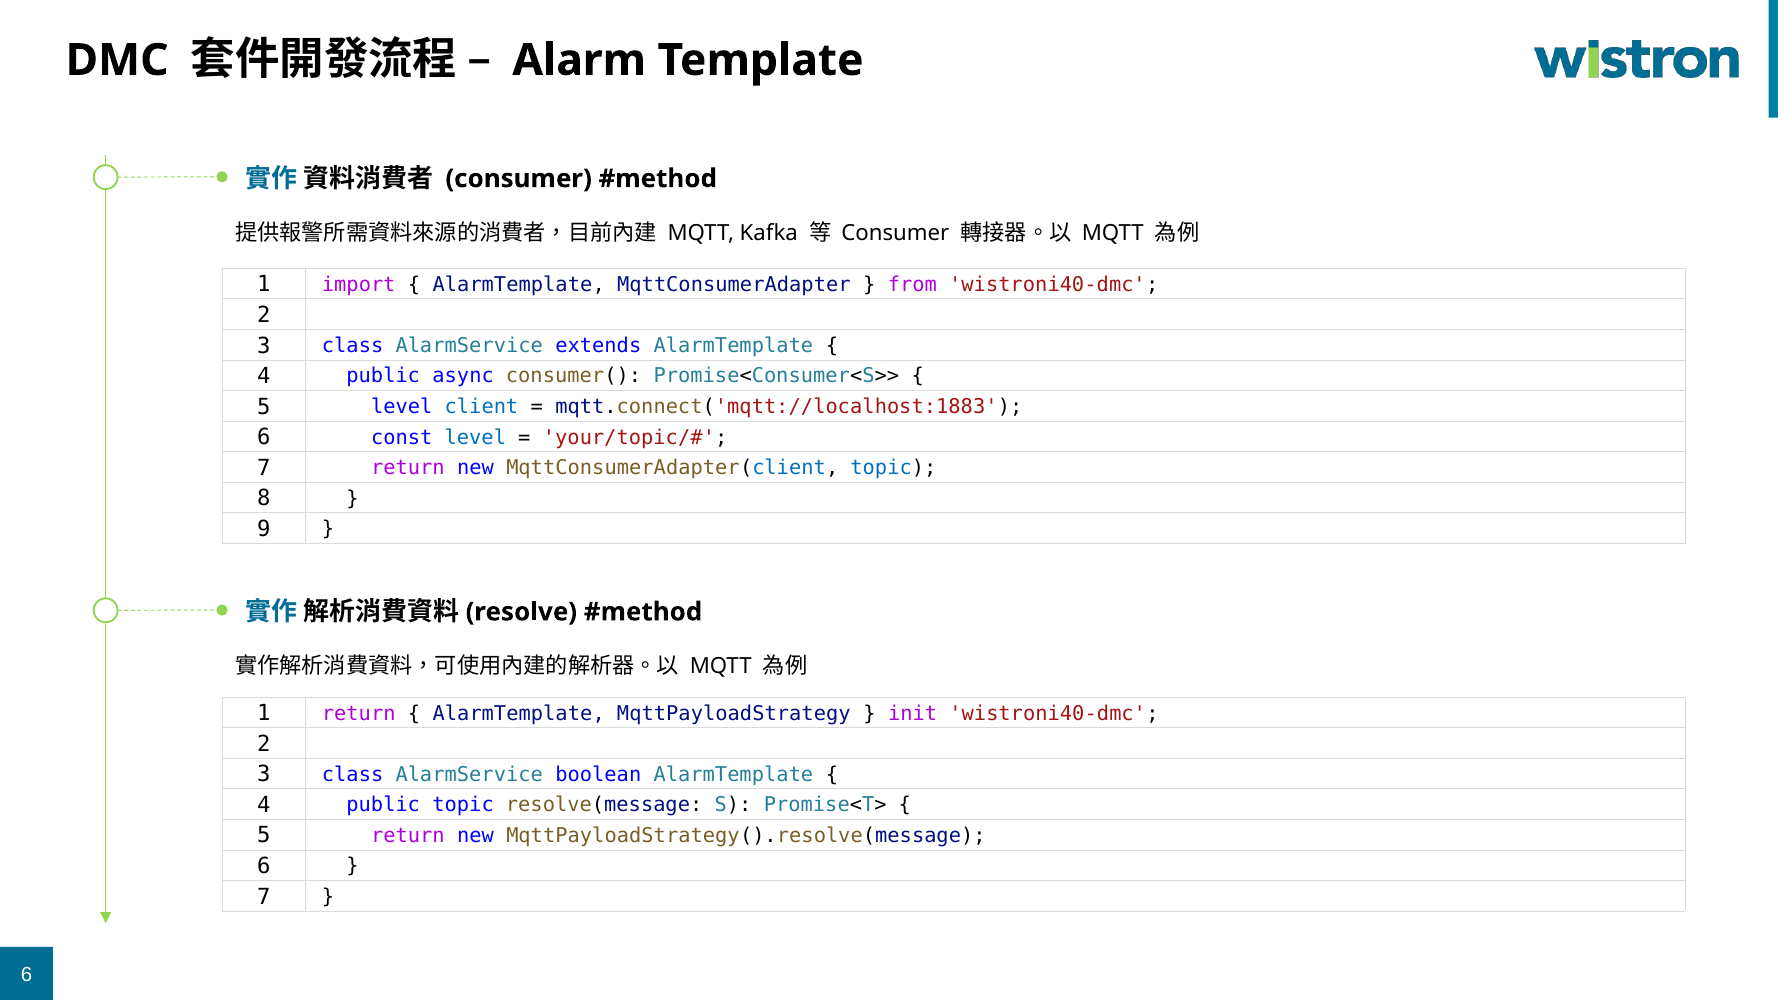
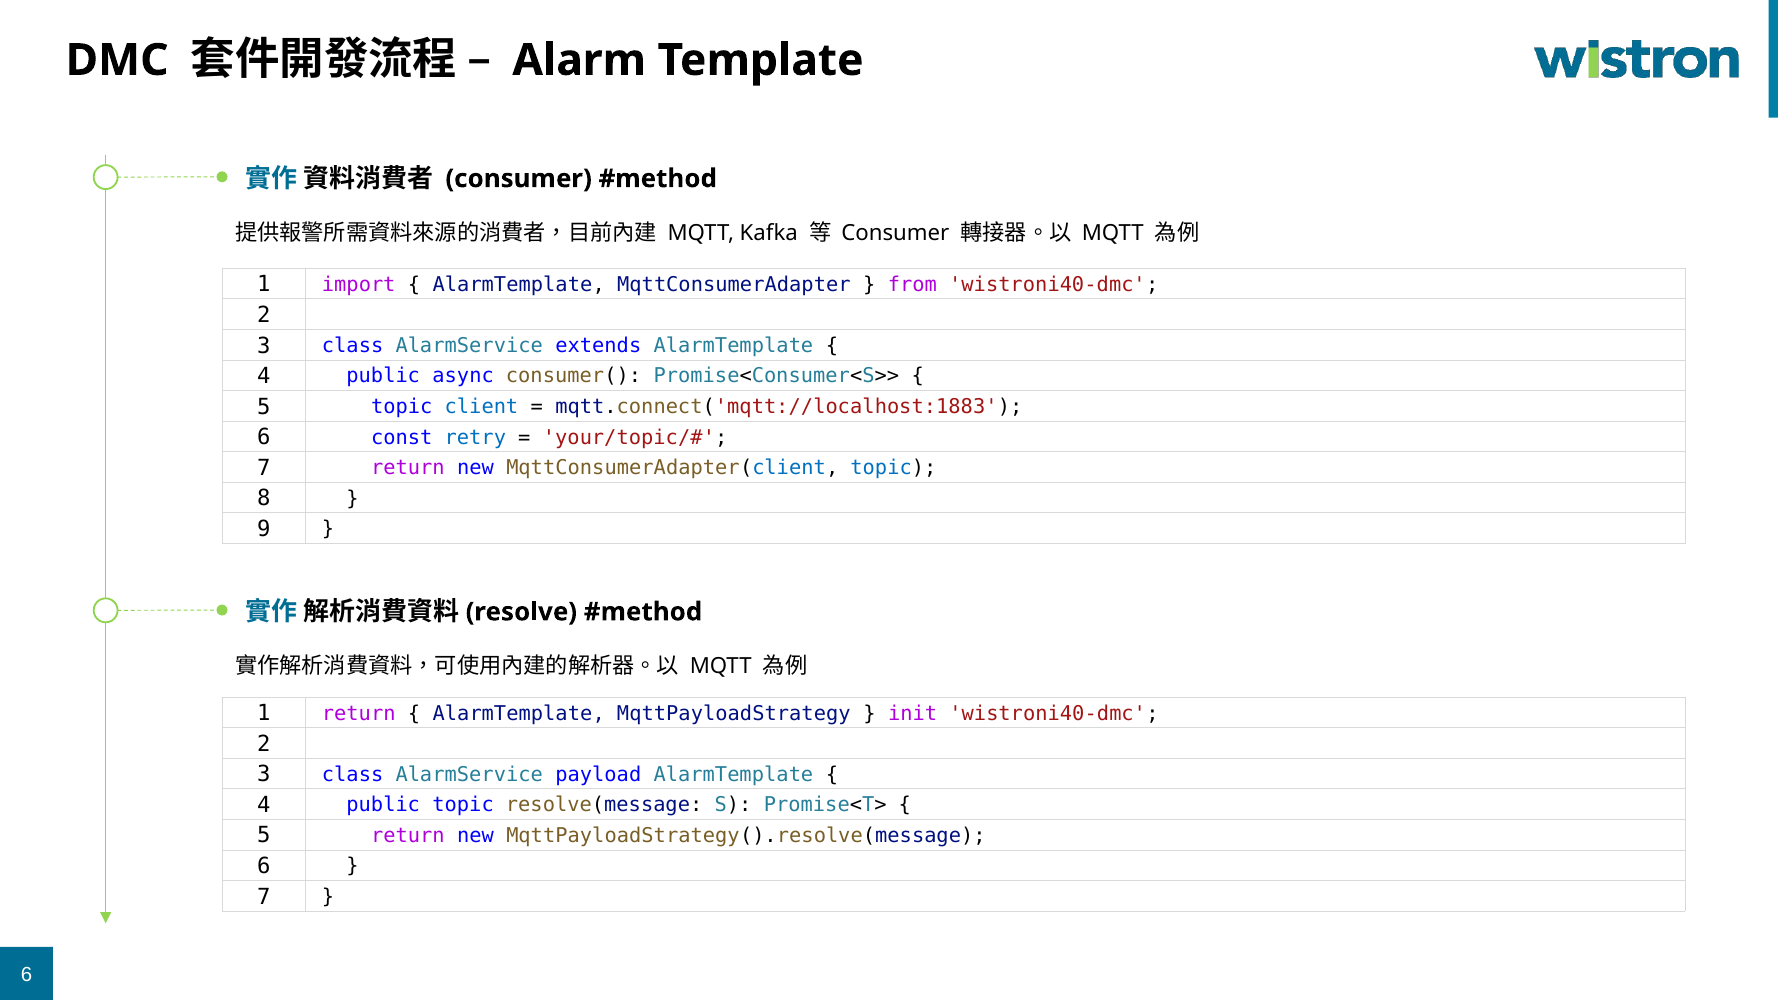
5 level: level -> topic (402, 407)
const level: level -> retry (475, 437)
boolean: boolean -> payload (598, 775)
